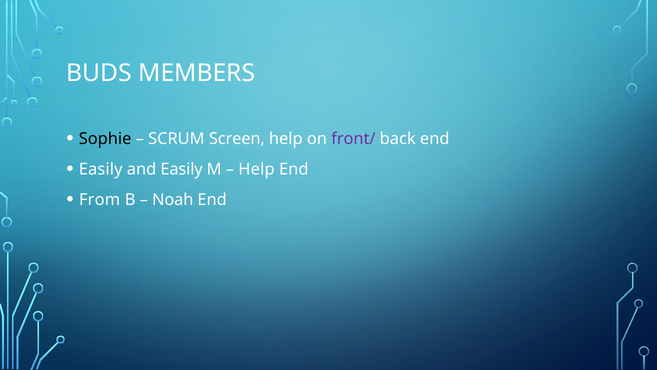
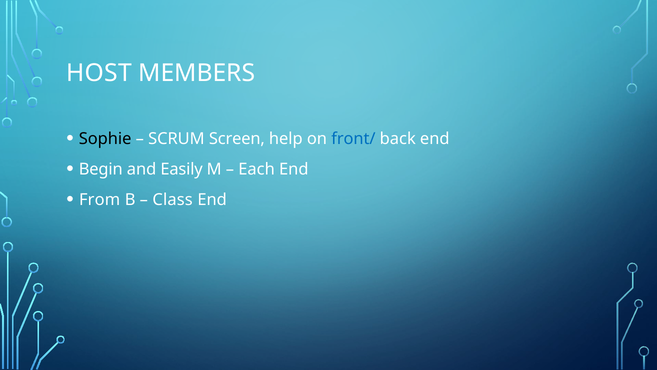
BUDS: BUDS -> HOST (99, 73)
front/ colour: purple -> blue (353, 139)
Easily: Easily -> Begin (101, 169)
Help: Help -> Each (257, 169)
Noah: Noah -> Class (173, 200)
